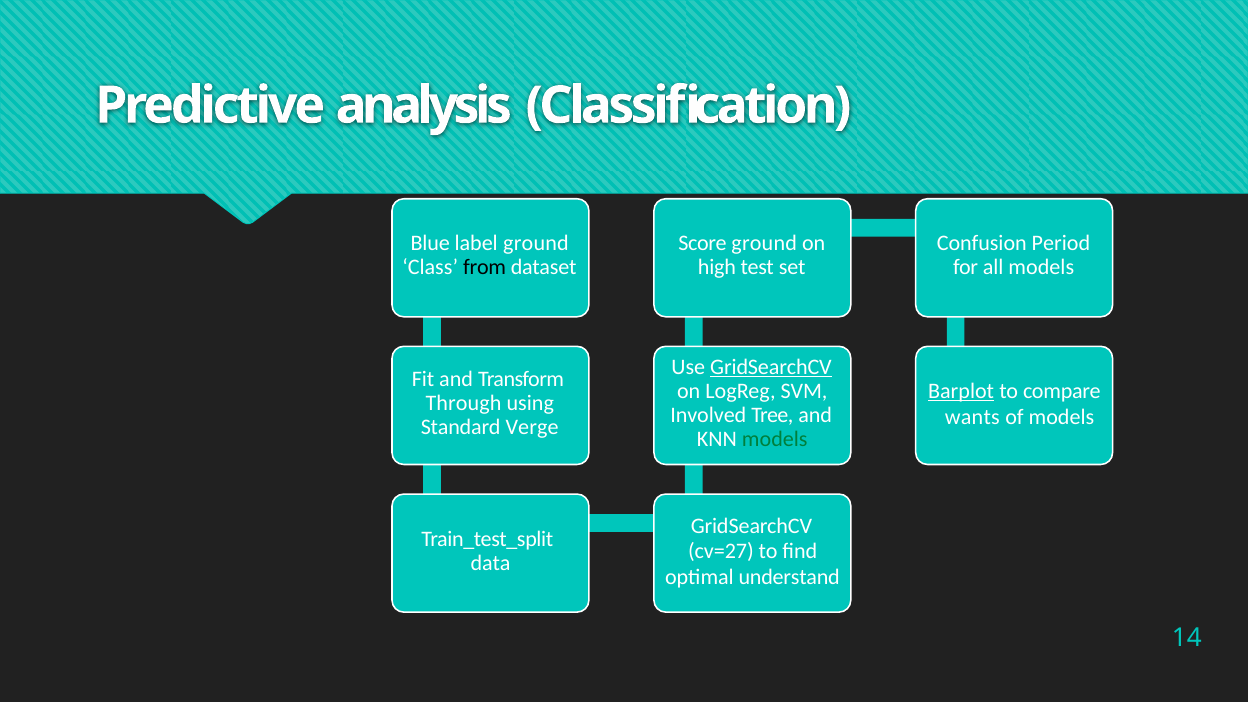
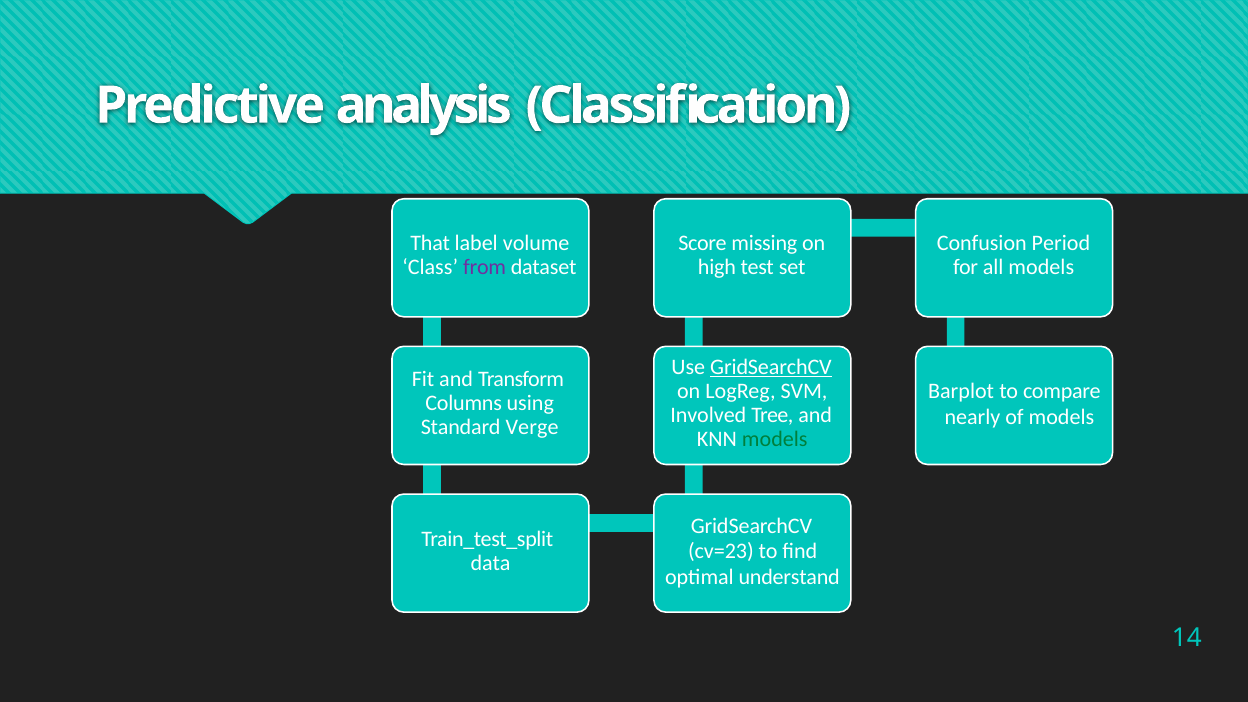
Blue: Blue -> That (430, 243)
label ground: ground -> volume (536, 243)
Score ground: ground -> missing (764, 243)
from colour: black -> purple (485, 268)
Barplot underline: present -> none (961, 391)
Through: Through -> Columns (464, 403)
wants: wants -> nearly (972, 417)
cv=27: cv=27 -> cv=23 (721, 551)
